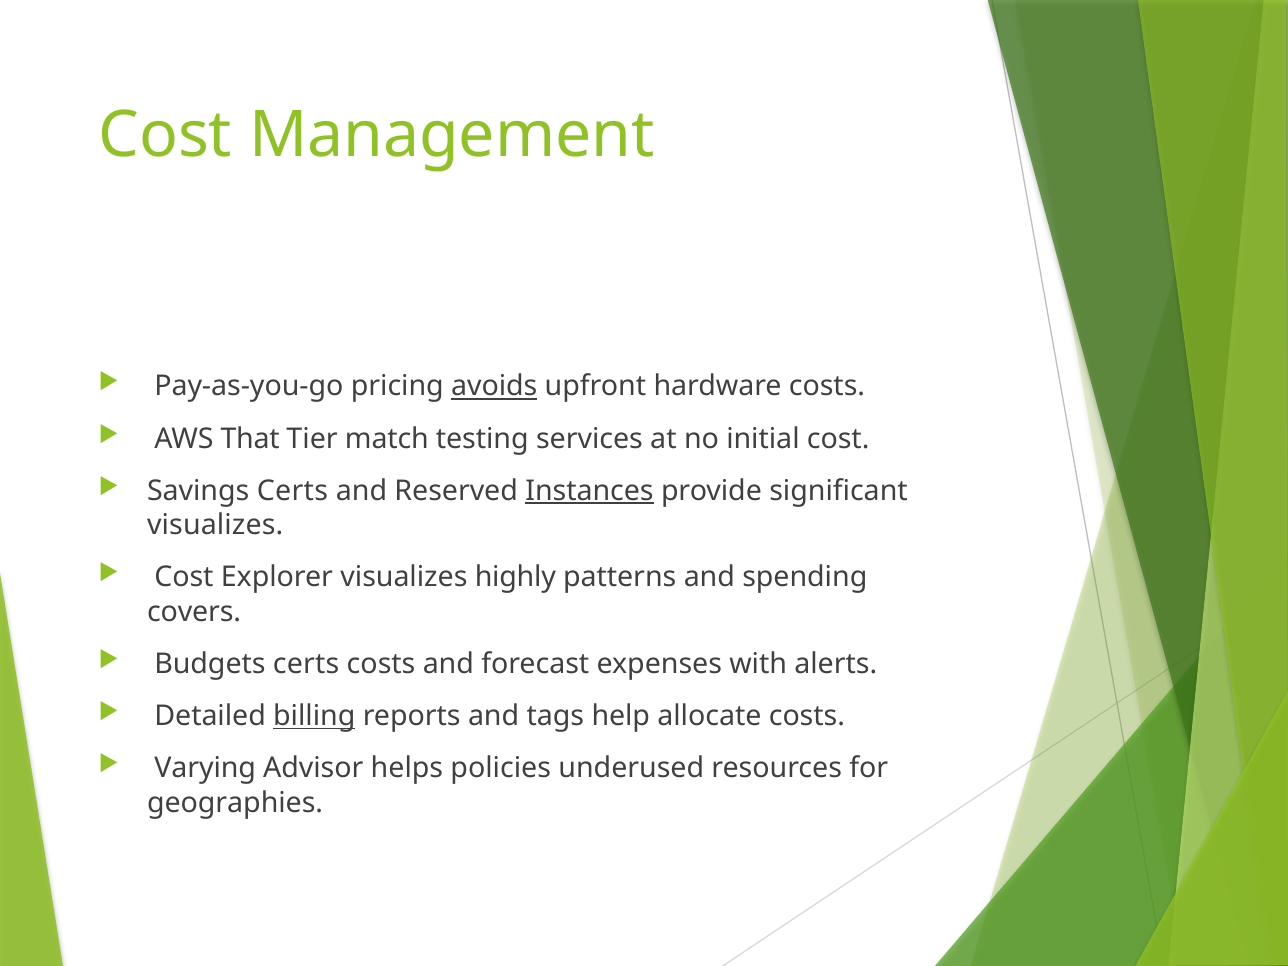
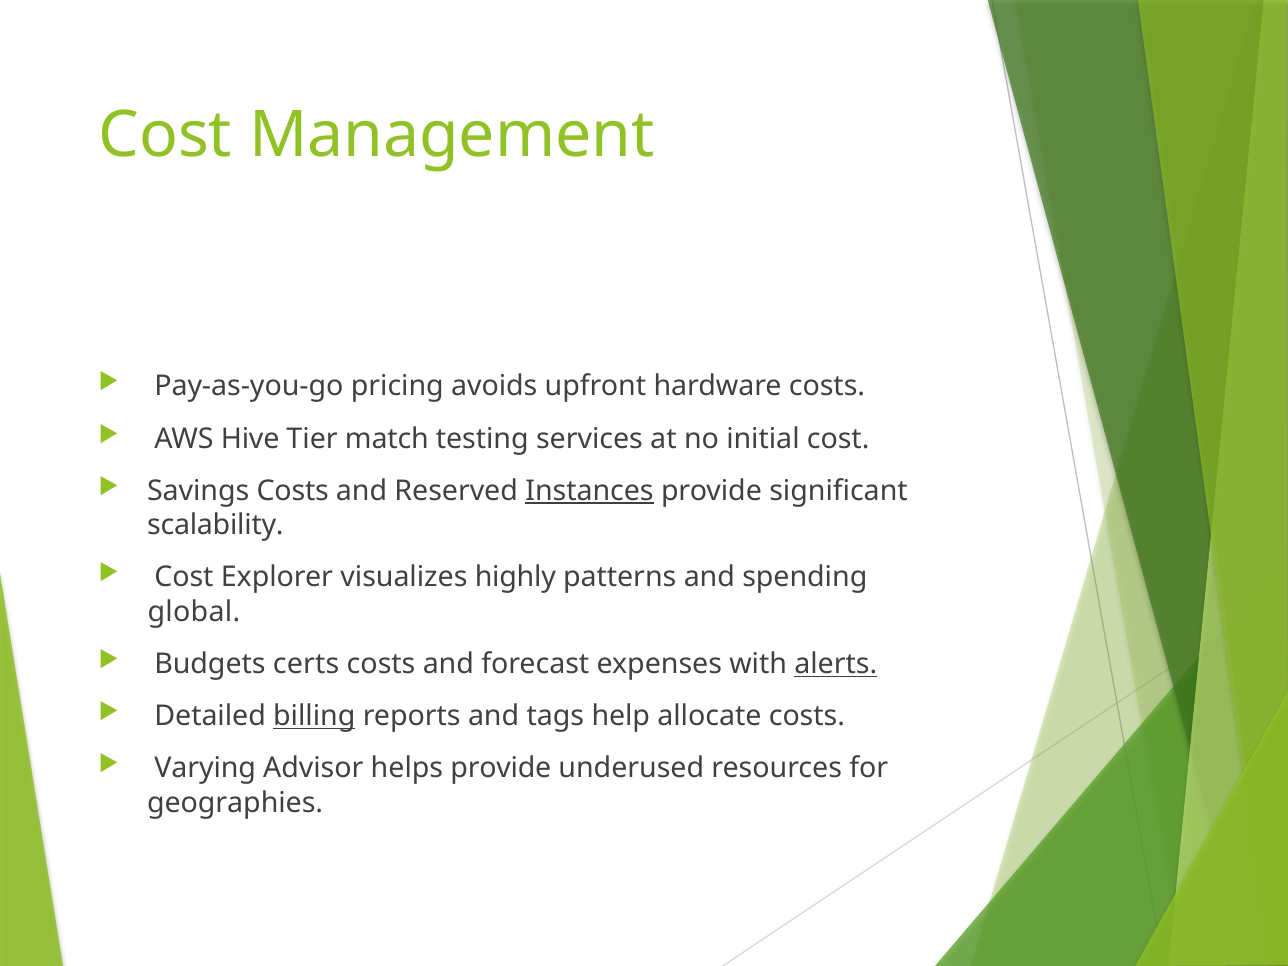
avoids underline: present -> none (494, 386)
That: That -> Hive (250, 439)
Savings Certs: Certs -> Costs (293, 491)
visualizes: visualizes -> scalability (215, 525)
covers: covers -> global (194, 612)
alerts underline: none -> present (836, 664)
helps policies: policies -> provide (501, 769)
